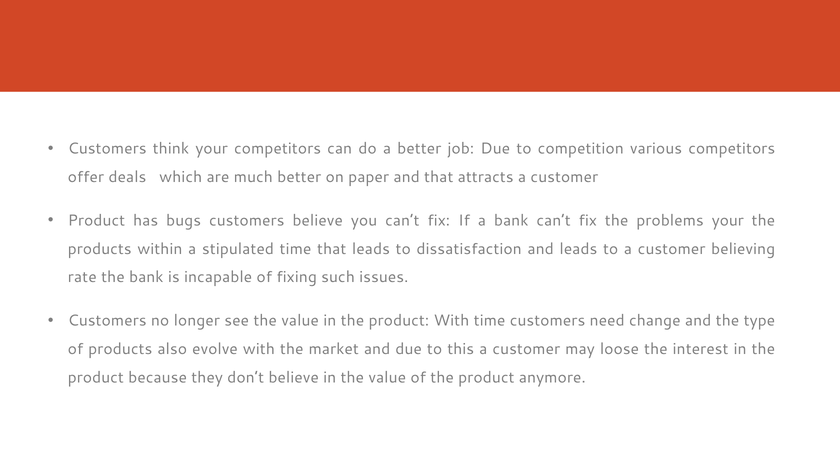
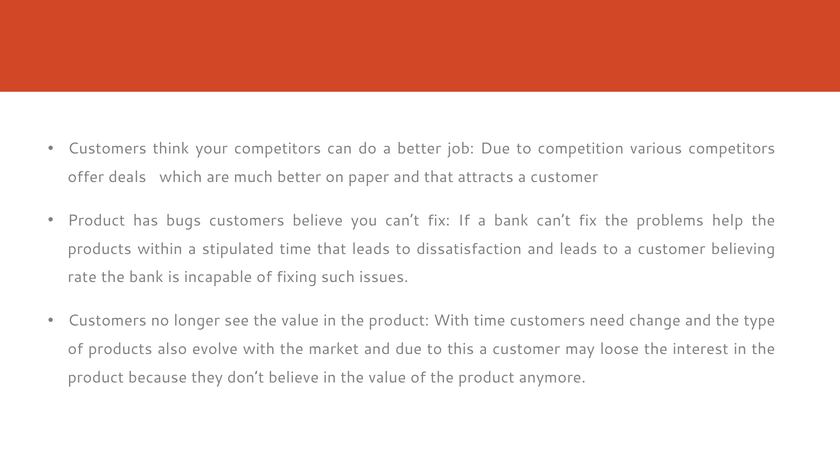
problems your: your -> help (728, 221)
